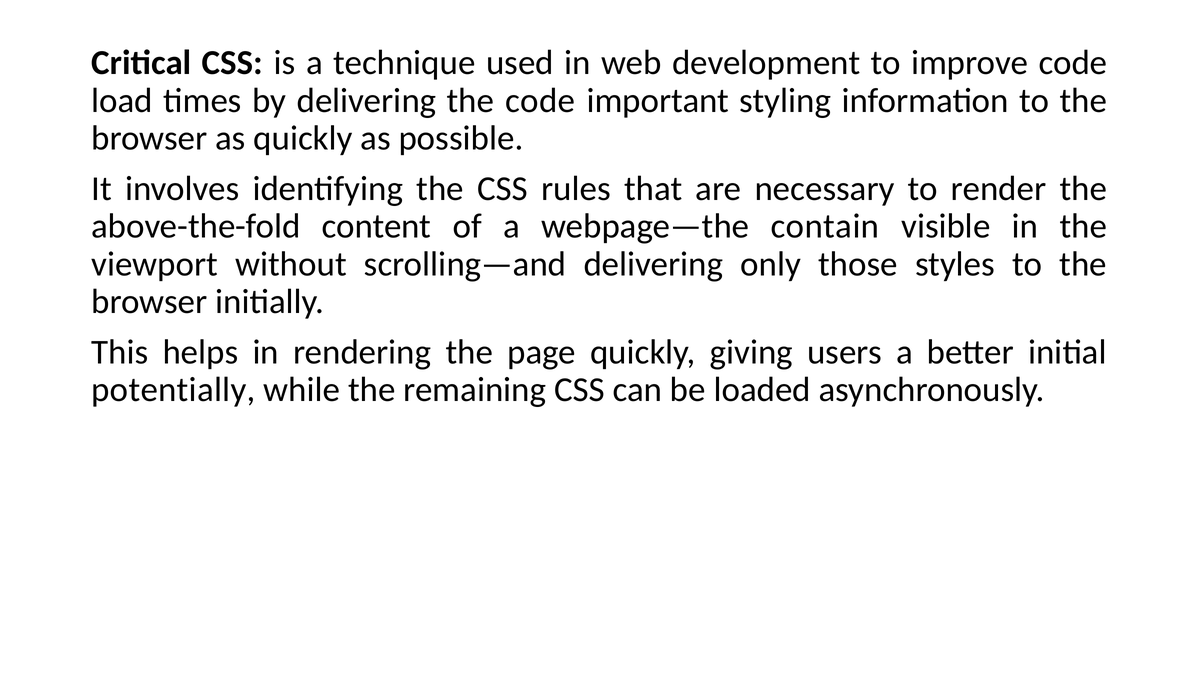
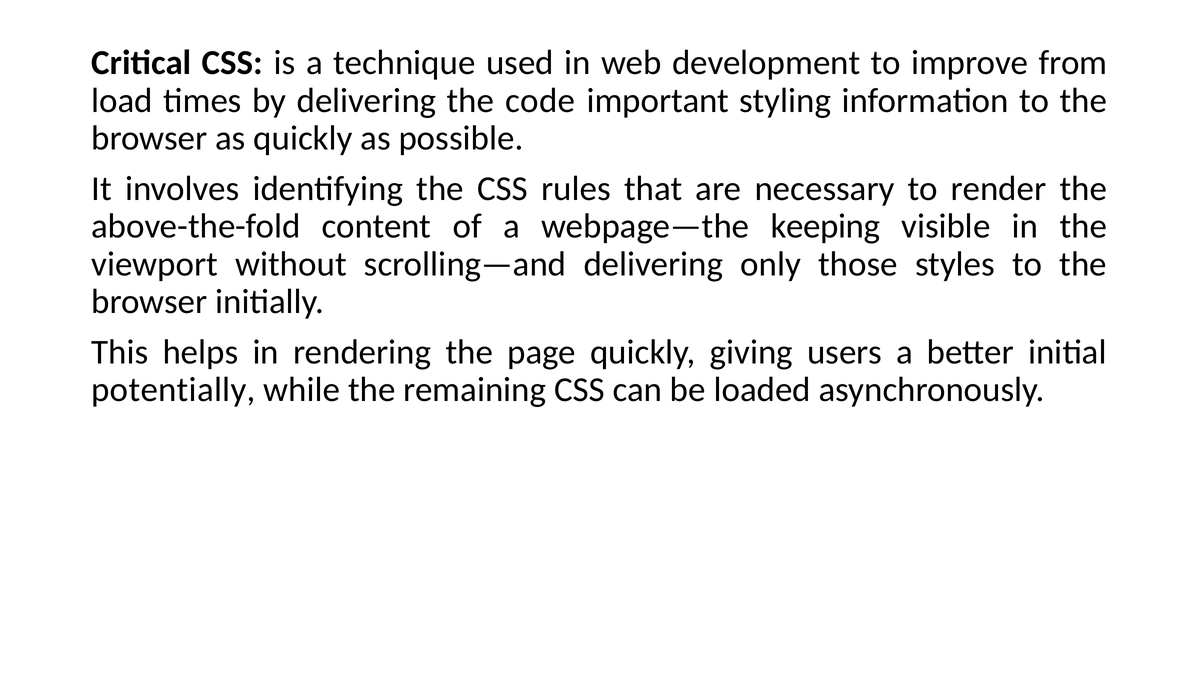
improve code: code -> from (1073, 63)
contain: contain -> keeping (825, 227)
